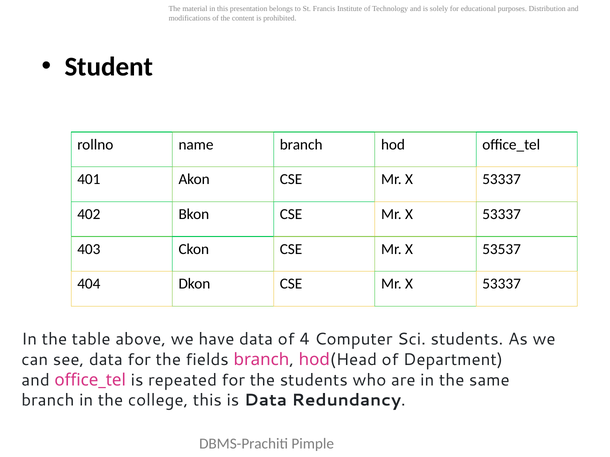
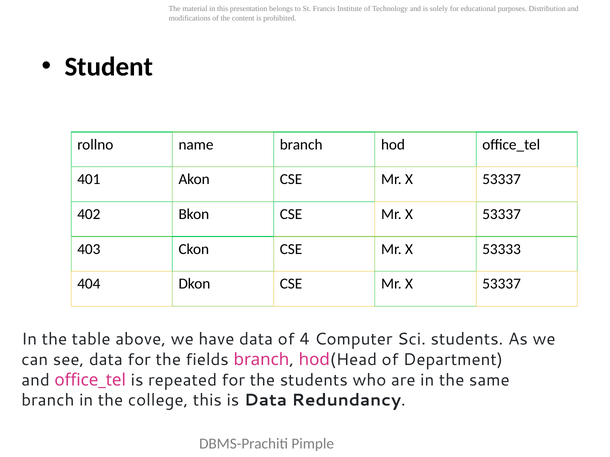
53537: 53537 -> 53333 (502, 249)
